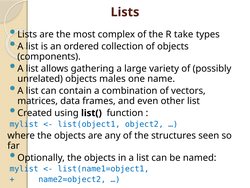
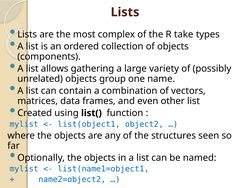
males: males -> group (113, 79)
